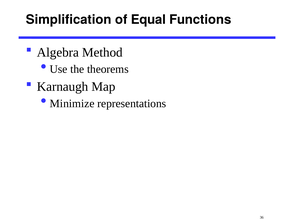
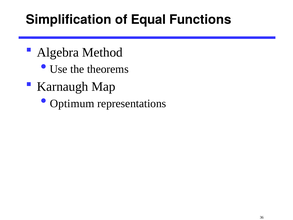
Minimize: Minimize -> Optimum (72, 103)
